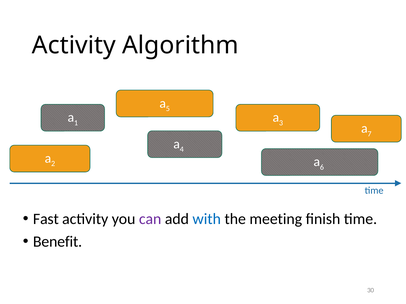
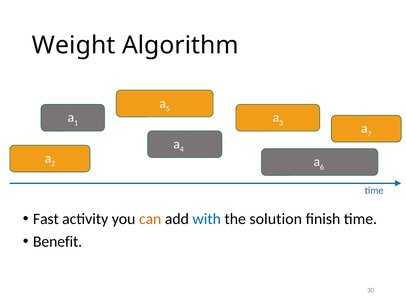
Activity: Activity -> Weight (74, 45)
can colour: purple -> orange (150, 219)
meeting: meeting -> solution (276, 219)
